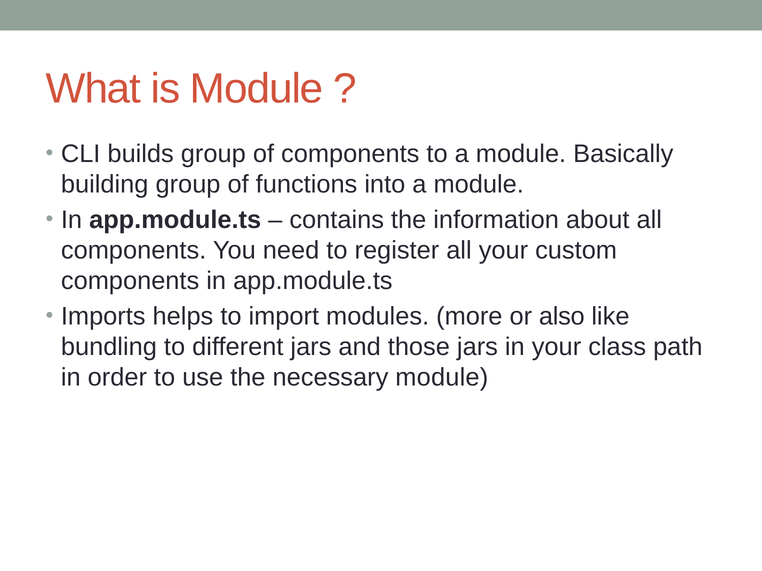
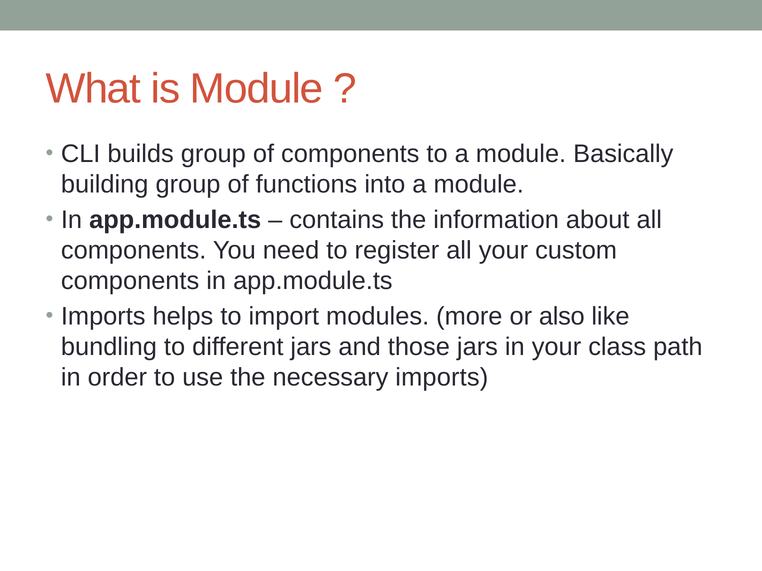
necessary module: module -> imports (442, 378)
